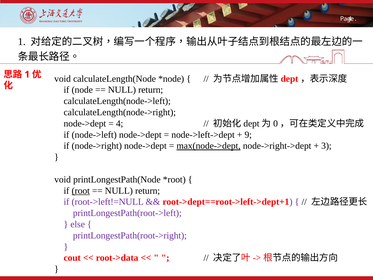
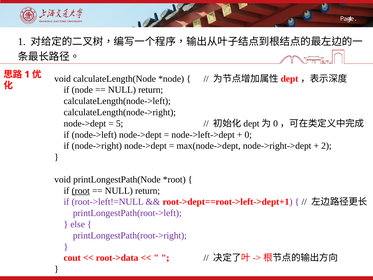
4: 4 -> 5 (120, 123)
9: 9 -> 0 (248, 135)
max(node->dept underline: present -> none (209, 146)
3: 3 -> 2 (326, 146)
